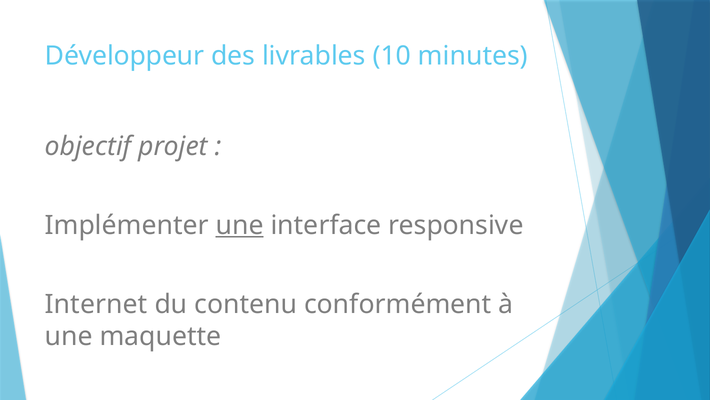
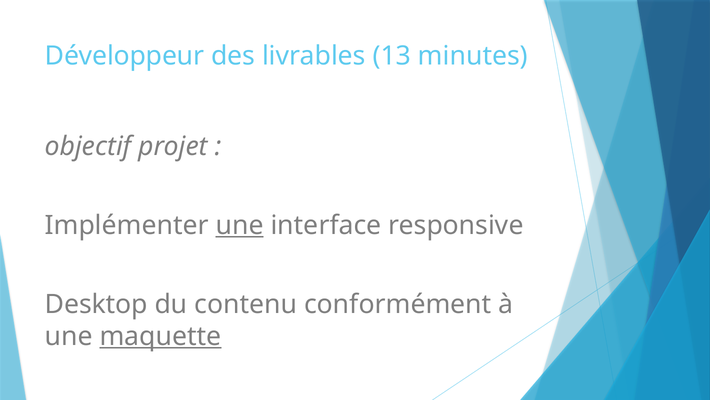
10: 10 -> 13 (392, 56)
Internet: Internet -> Desktop (96, 304)
maquette underline: none -> present (161, 336)
